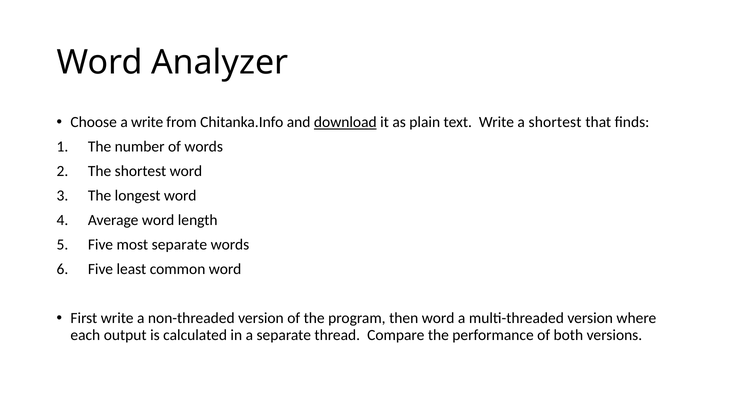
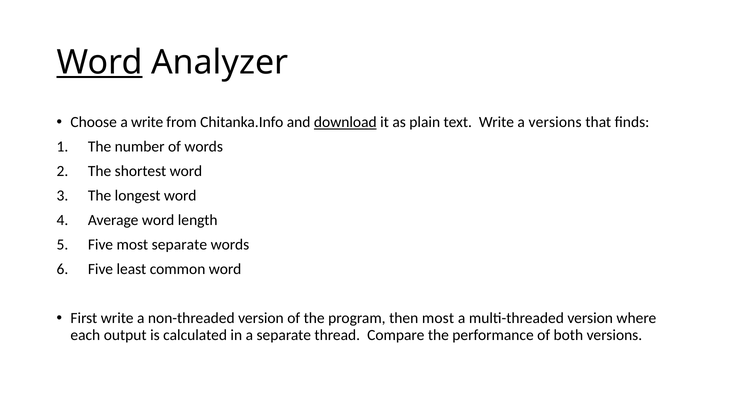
Word underline: none -> present (100, 62)
a shortest: shortest -> versions (555, 122)
then word: word -> most (438, 318)
